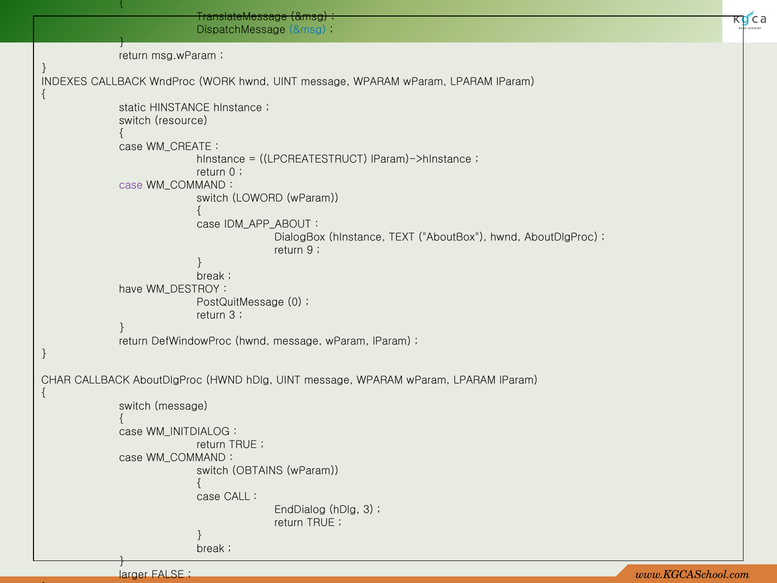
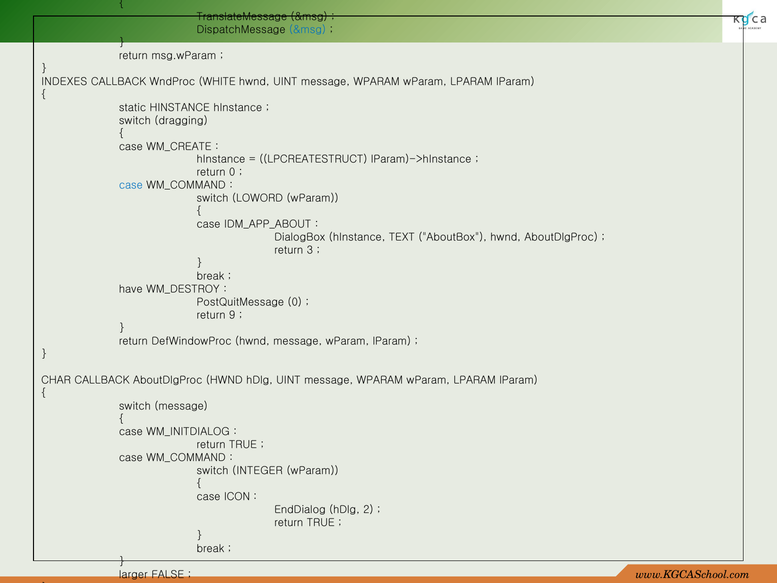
WORK: WORK -> WHITE (217, 82)
resource: resource -> dragging (181, 120)
case colour: purple -> blue (131, 185)
9: 9 -> 3 (310, 250)
return 3: 3 -> 9 (232, 315)
OBTAINS: OBTAINS -> INTEGER (257, 471)
CALL: CALL -> ICON (237, 497)
hDlg 3: 3 -> 2 (368, 510)
